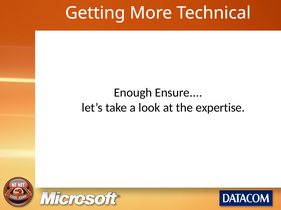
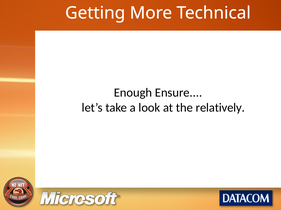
expertise: expertise -> relatively (220, 108)
